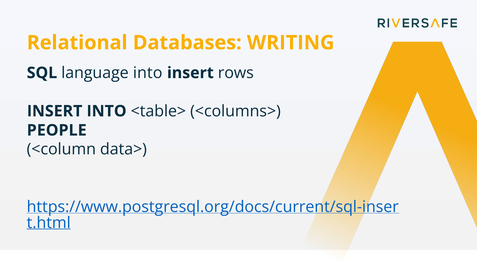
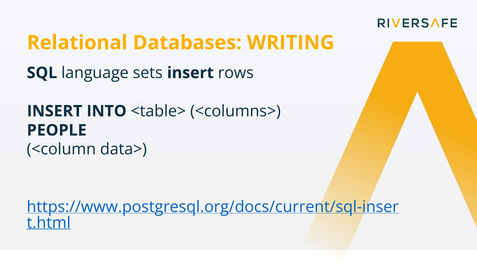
language into: into -> sets (148, 73)
